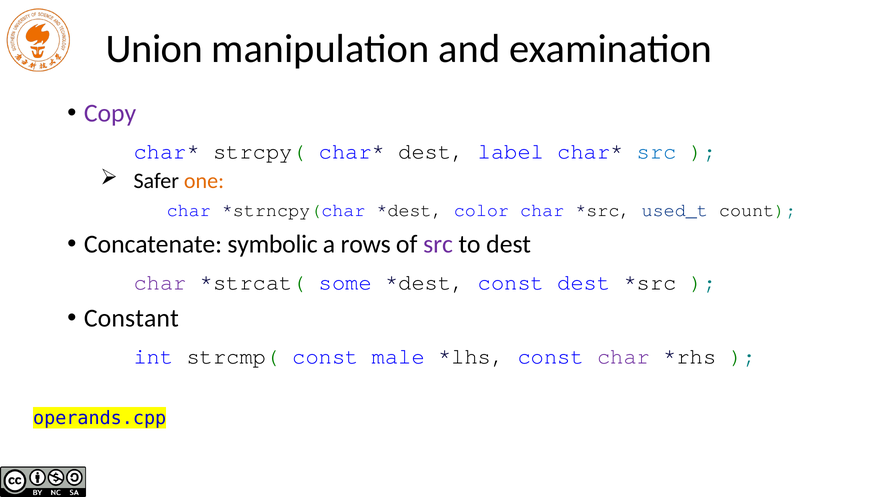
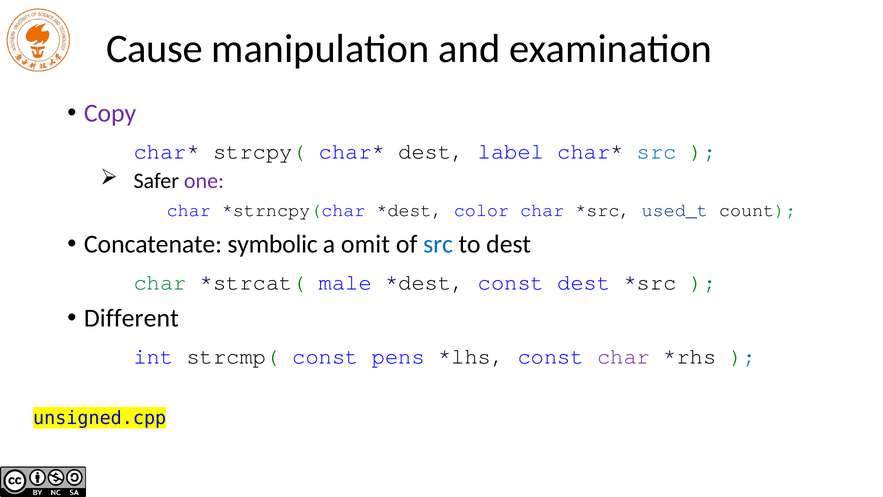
Union: Union -> Cause (154, 49)
one colour: orange -> purple (204, 181)
rows: rows -> omit (365, 244)
src colour: purple -> blue (438, 244)
char colour: purple -> green (160, 282)
some: some -> male (345, 282)
Constant: Constant -> Different (131, 318)
male: male -> pens (398, 356)
operands.cpp: operands.cpp -> unsigned.cpp (100, 418)
